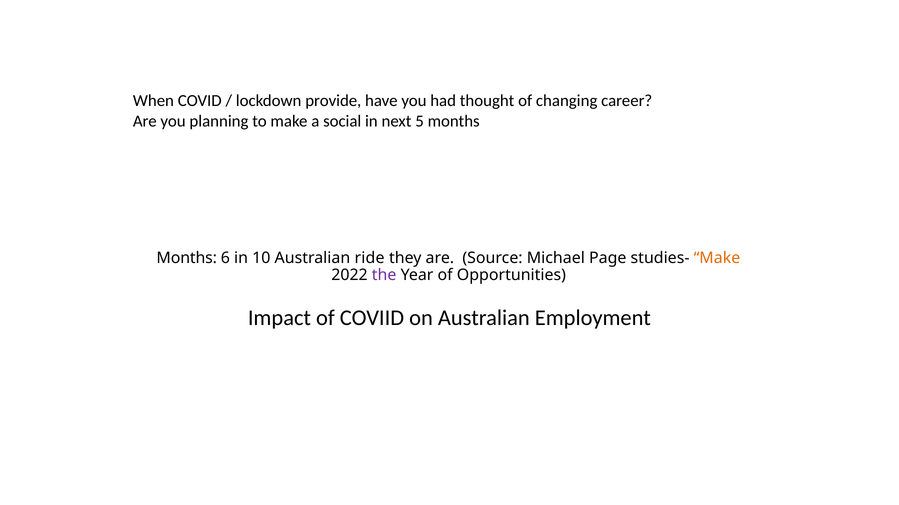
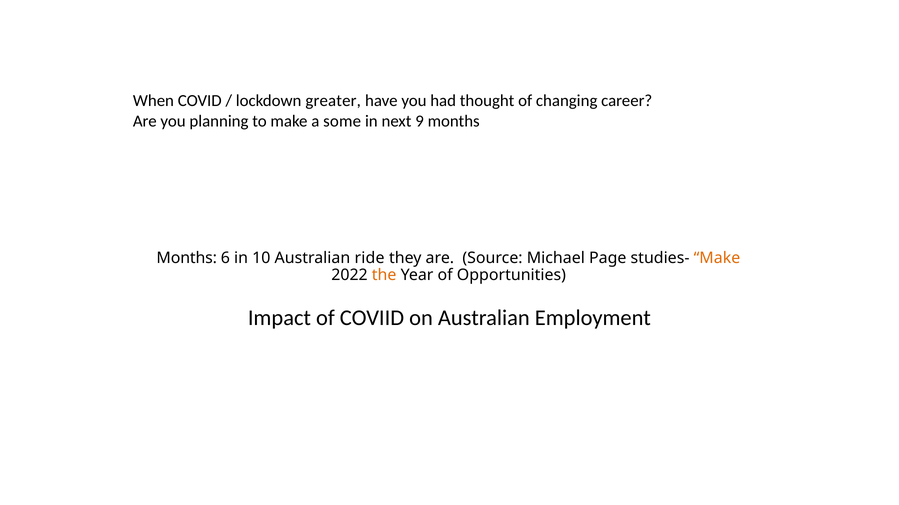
provide: provide -> greater (333, 101)
social: social -> some (342, 121)
5: 5 -> 9 (420, 121)
the colour: purple -> orange (384, 275)
